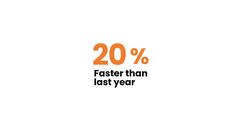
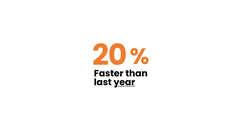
year underline: none -> present (124, 82)
